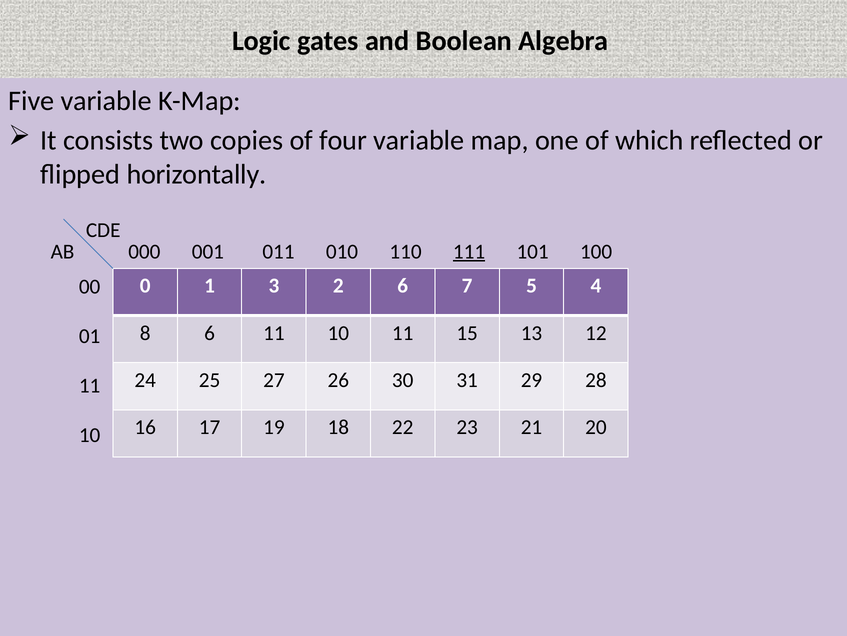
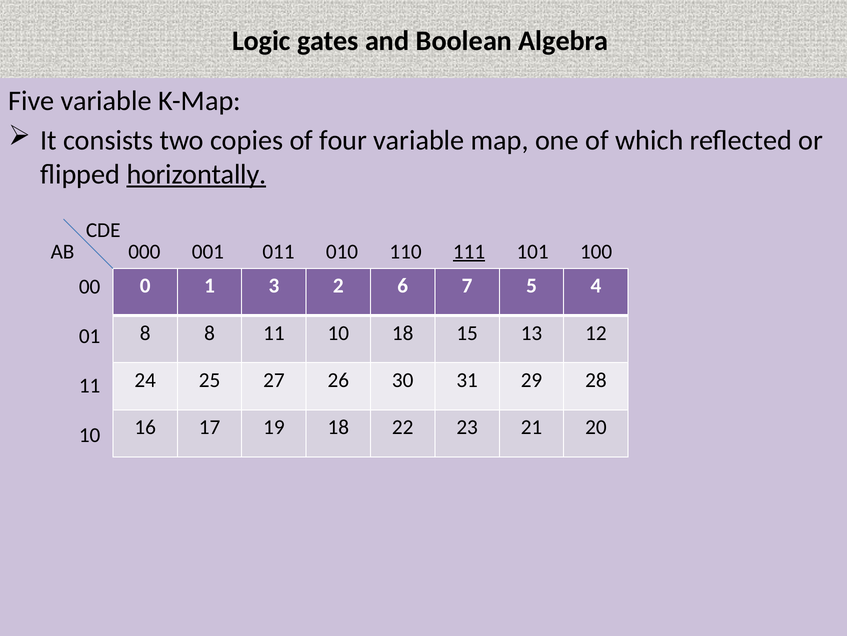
horizontally underline: none -> present (196, 174)
8 6: 6 -> 8 (210, 333)
10 11: 11 -> 18 (403, 333)
